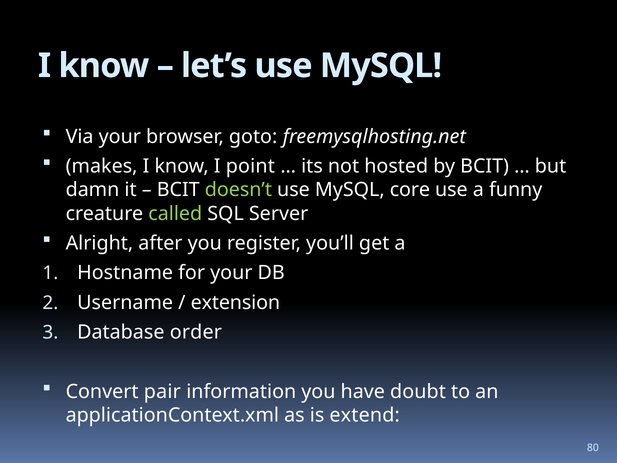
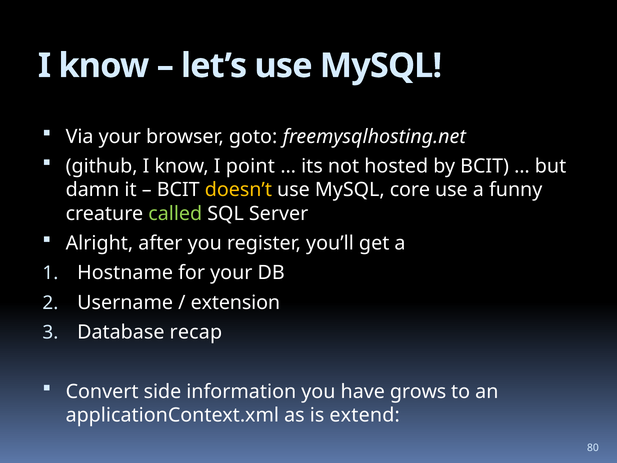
makes: makes -> github (102, 166)
doesn’t colour: light green -> yellow (238, 190)
order: order -> recap (196, 332)
pair: pair -> side (162, 391)
doubt: doubt -> grows (418, 391)
